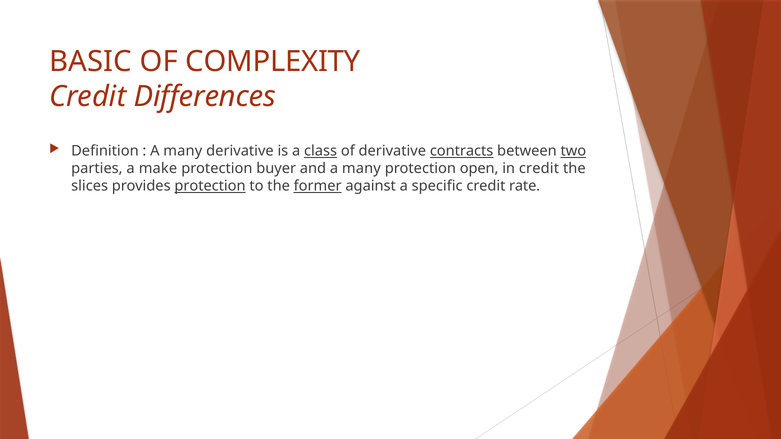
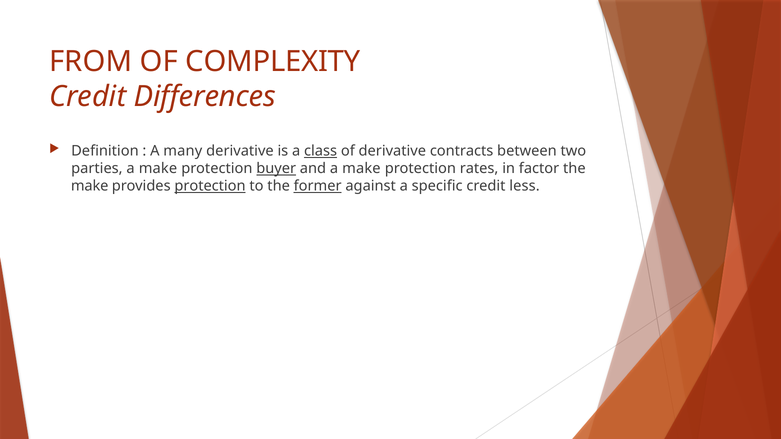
BASIC: BASIC -> FROM (91, 62)
contracts underline: present -> none (462, 151)
two underline: present -> none (573, 151)
buyer underline: none -> present (276, 169)
and a many: many -> make (361, 169)
open: open -> rates (479, 169)
in credit: credit -> factor (539, 169)
slices: slices -> make (90, 186)
rate: rate -> less (524, 186)
